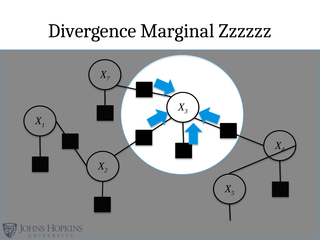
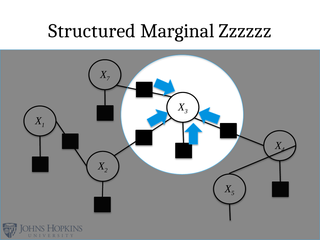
Divergence: Divergence -> Structured (92, 31)
